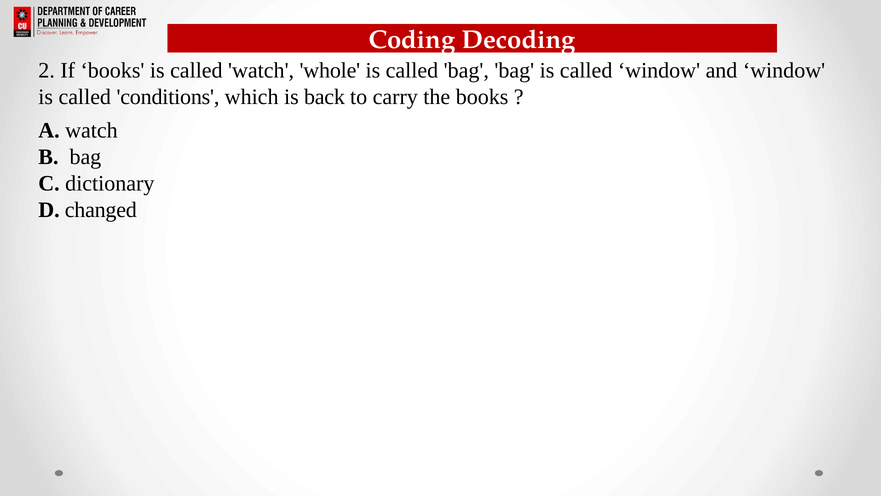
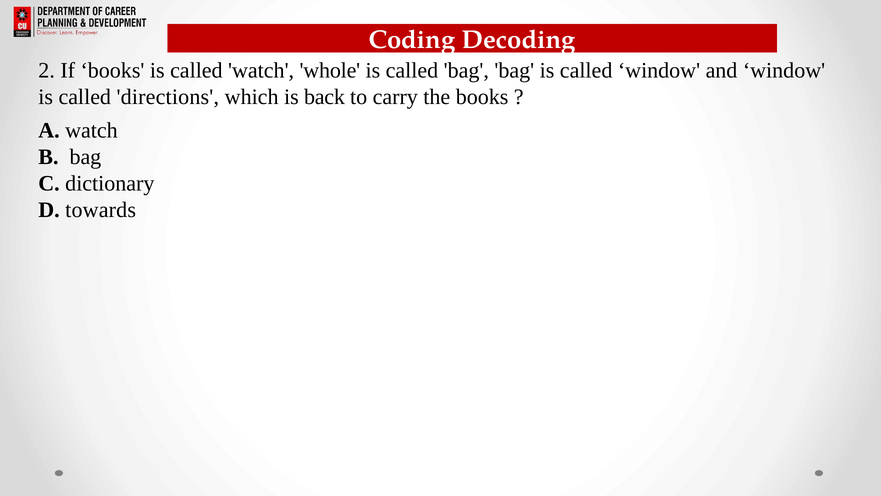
conditions: conditions -> directions (168, 97)
changed: changed -> towards (101, 210)
